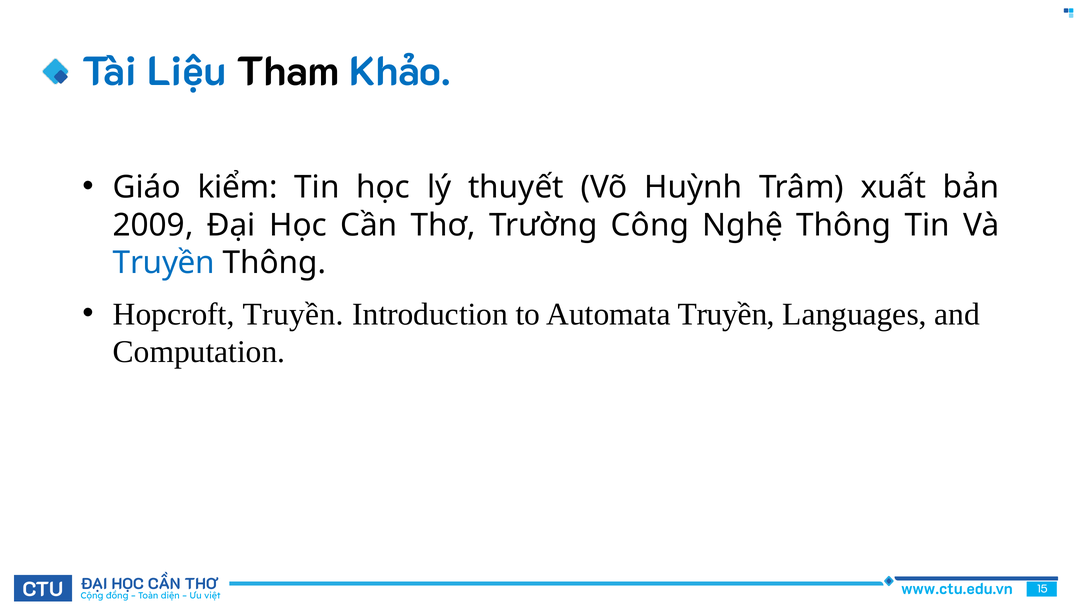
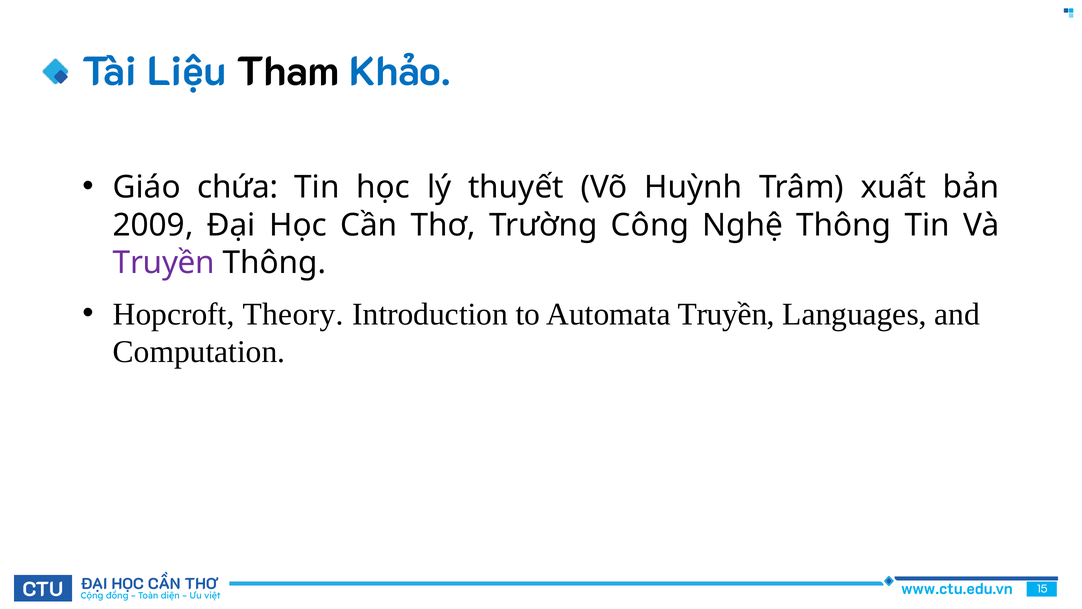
kiểm: kiểm -> chứa (238, 187)
Truyền colour: blue -> purple (164, 263)
Hopcroft Truyền: Truyền -> Theory (293, 314)
